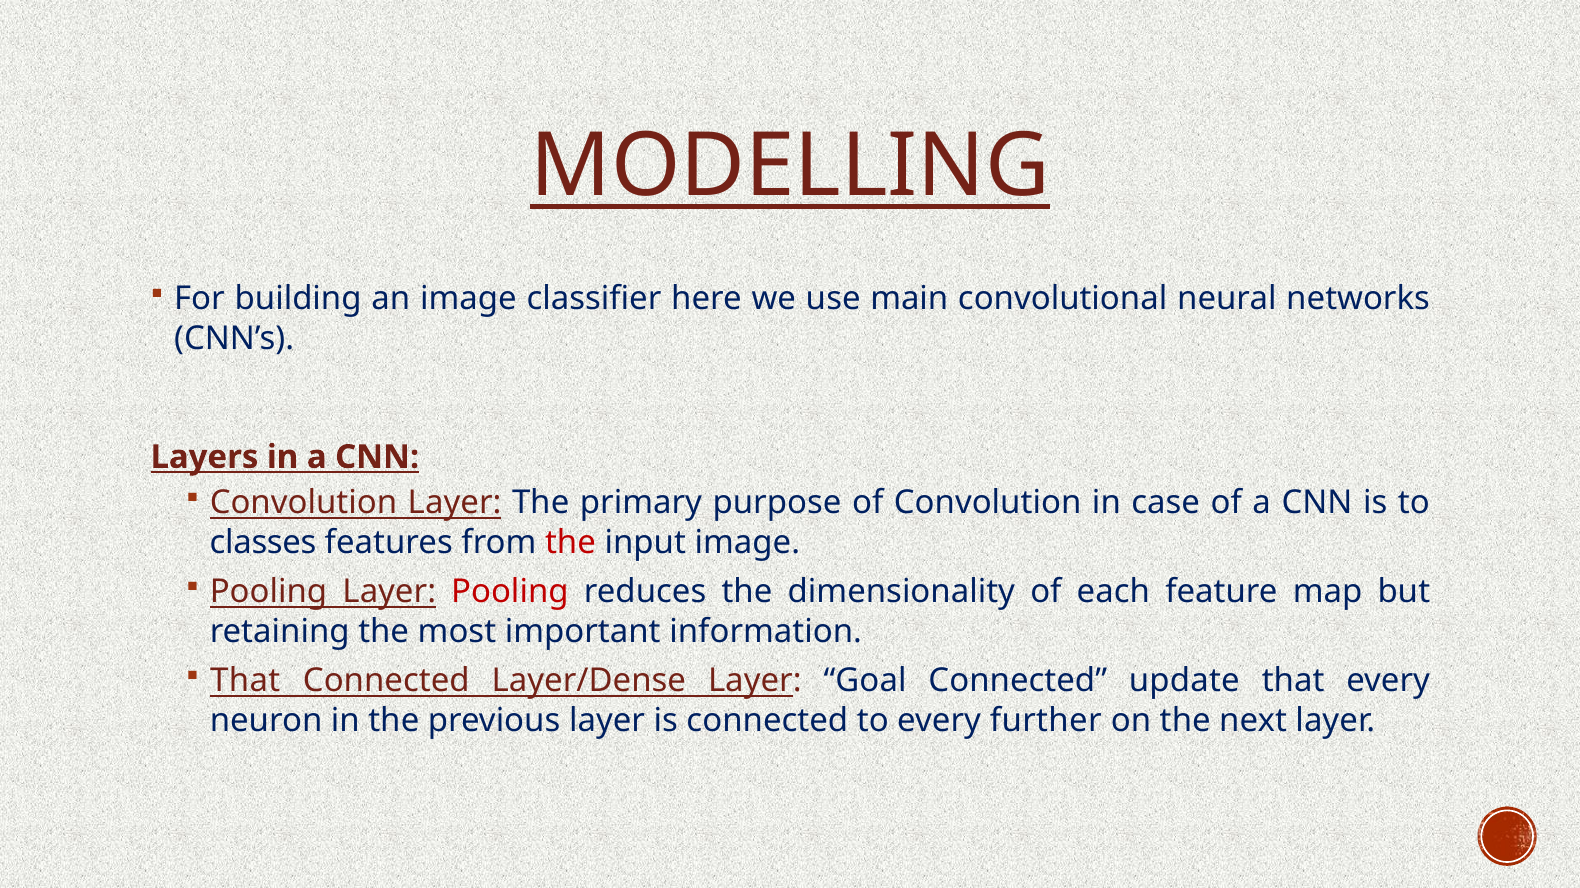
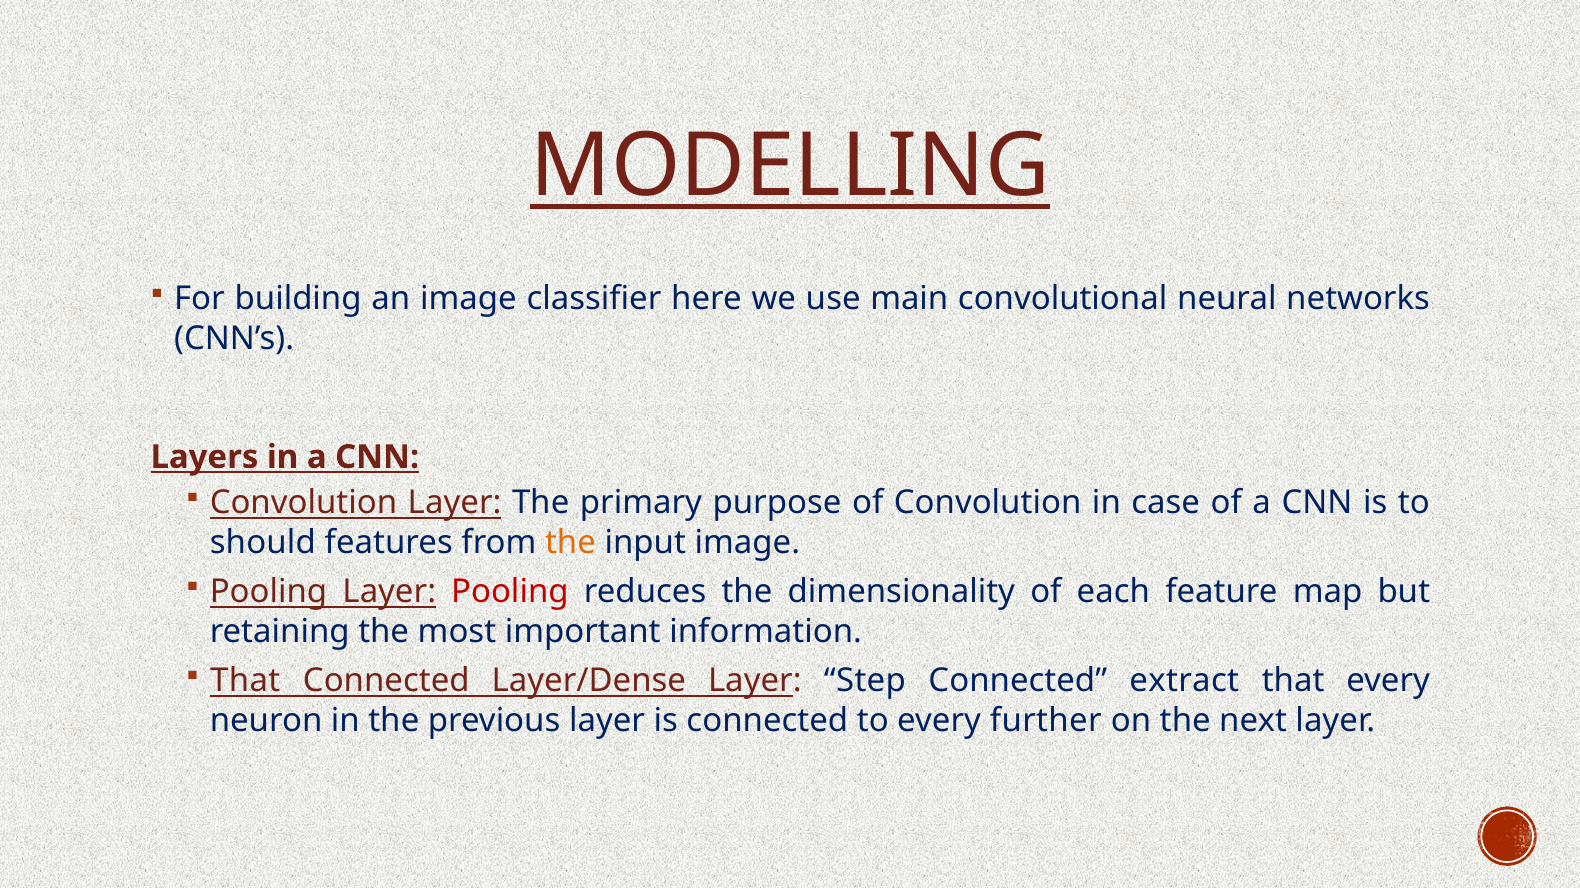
classes: classes -> should (263, 543)
the colour: red -> orange (570, 543)
Goal: Goal -> Step (865, 681)
update: update -> extract (1184, 681)
